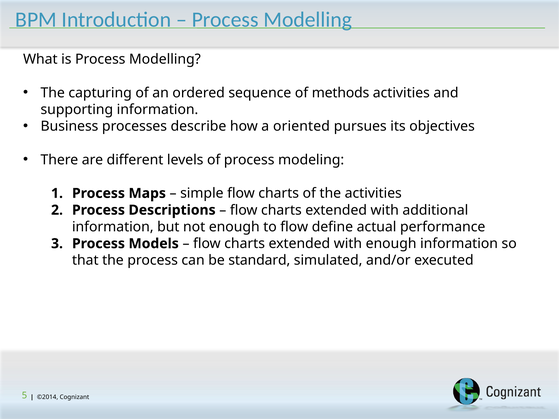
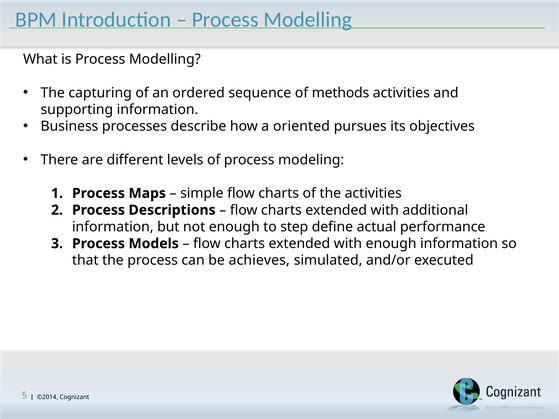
to flow: flow -> step (294, 227)
standard: standard -> achieves (259, 260)
